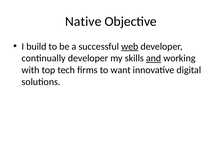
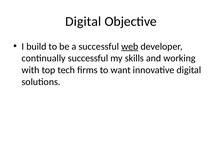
Native: Native -> Digital (83, 21)
continually developer: developer -> successful (88, 58)
and underline: present -> none (154, 58)
